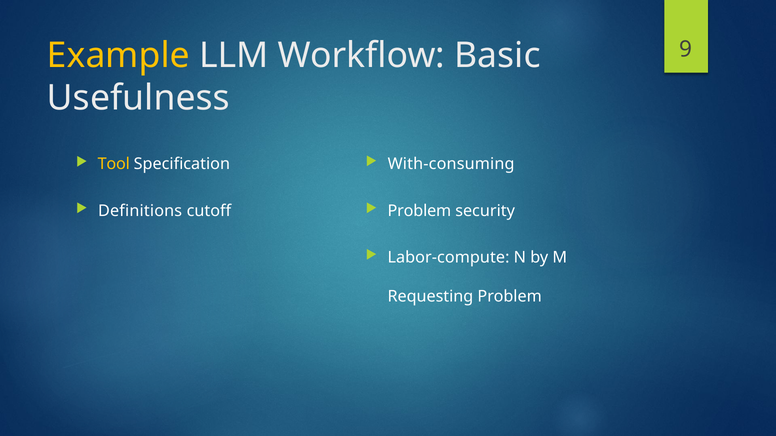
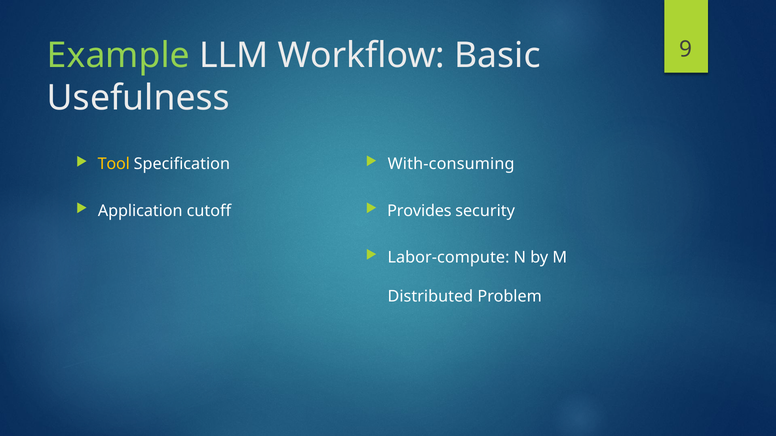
Example colour: yellow -> light green (118, 56)
Problem: Problem -> Provides (419, 211)
Definitions: Definitions -> Application (140, 211)
Requesting: Requesting -> Distributed (430, 297)
